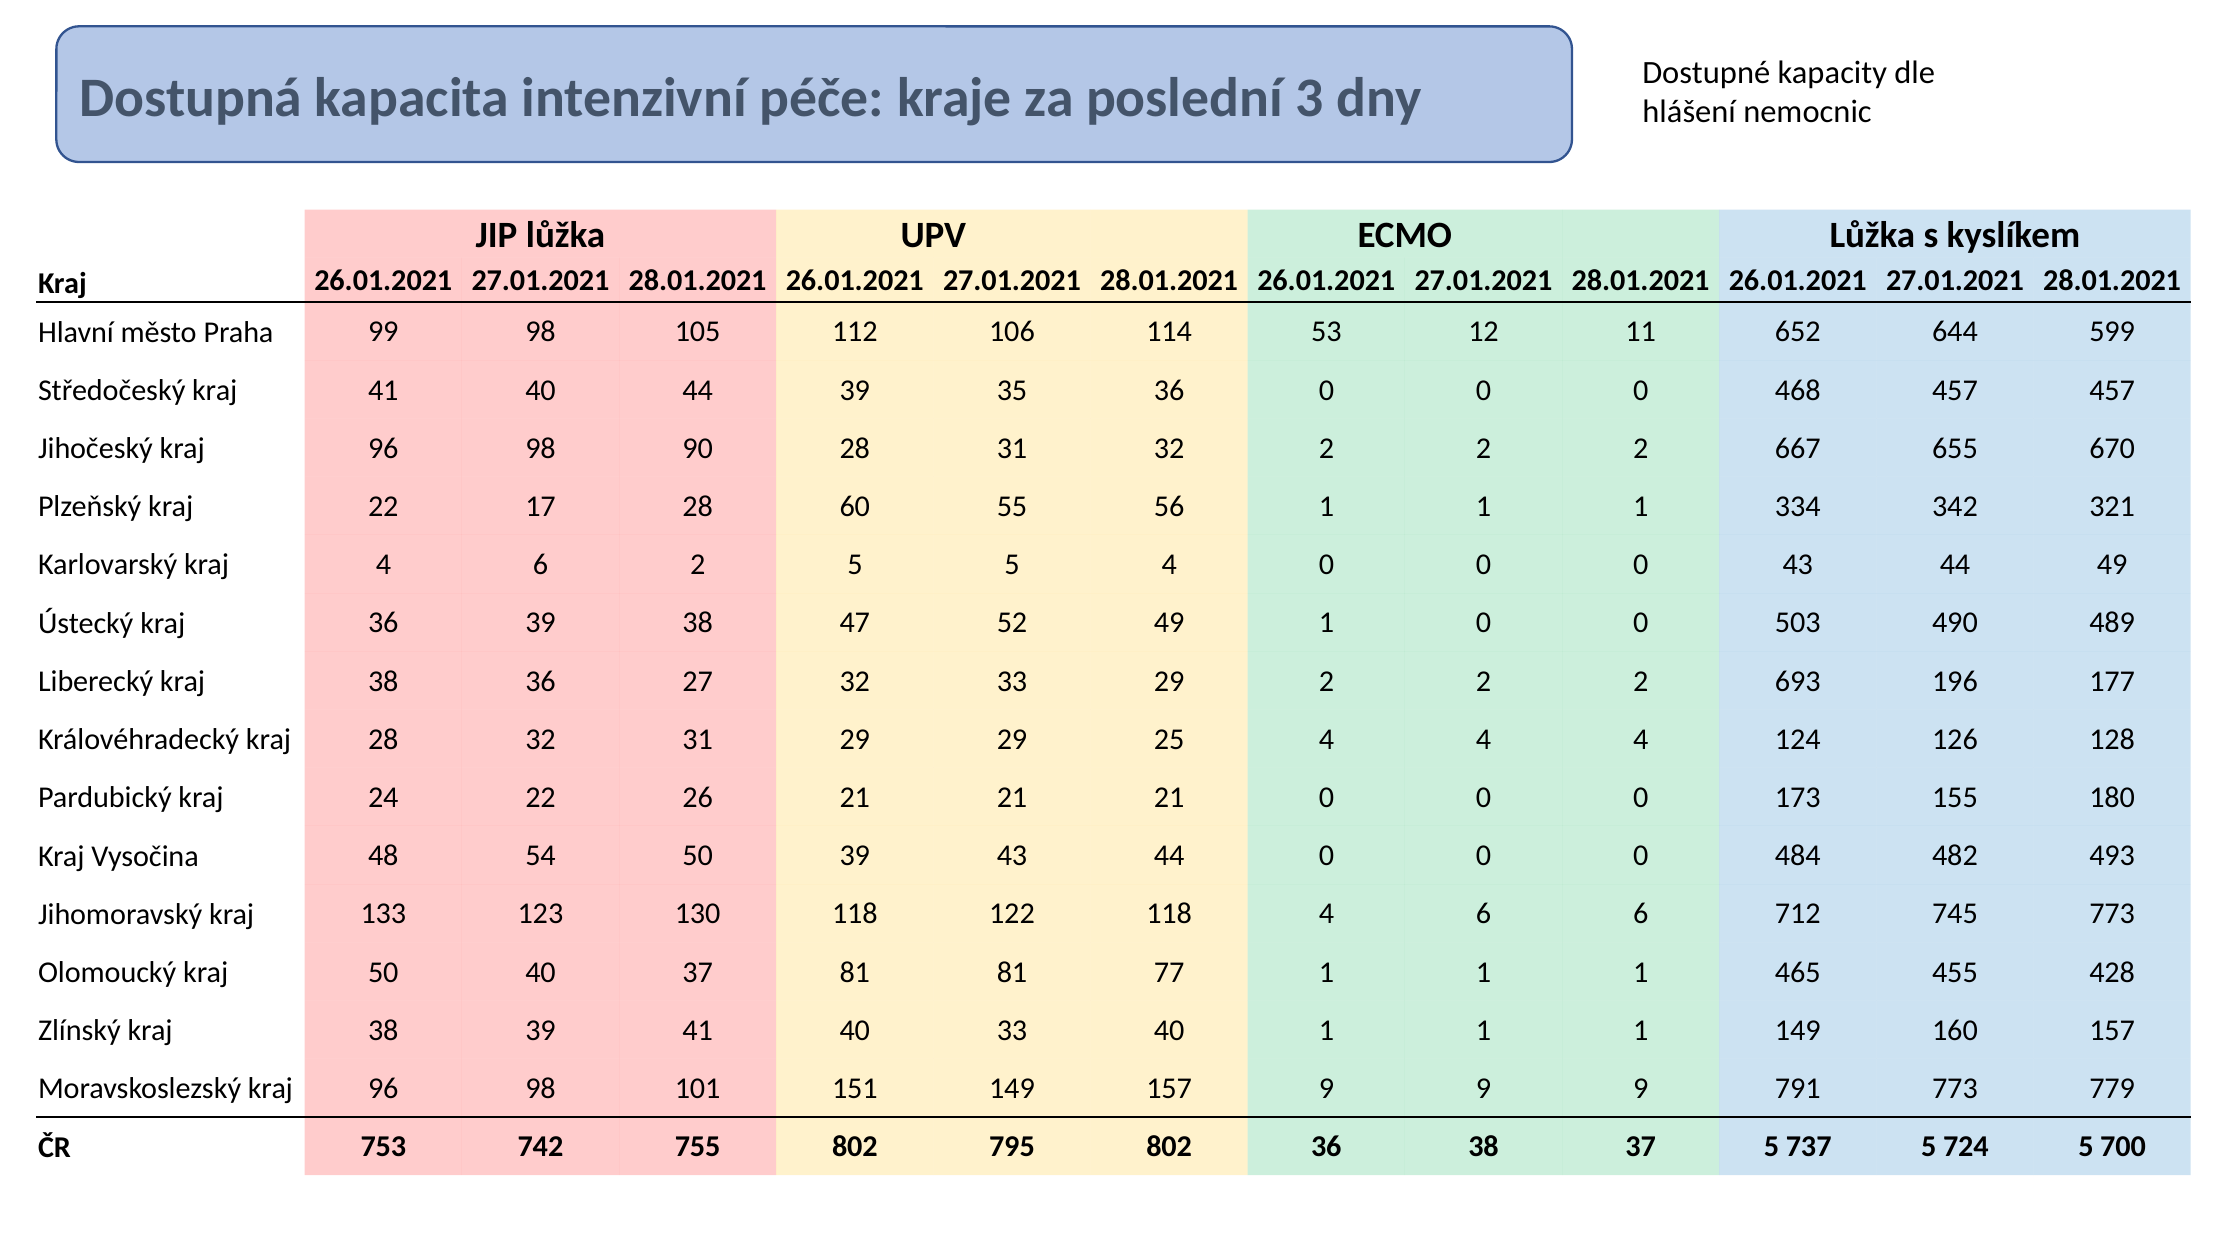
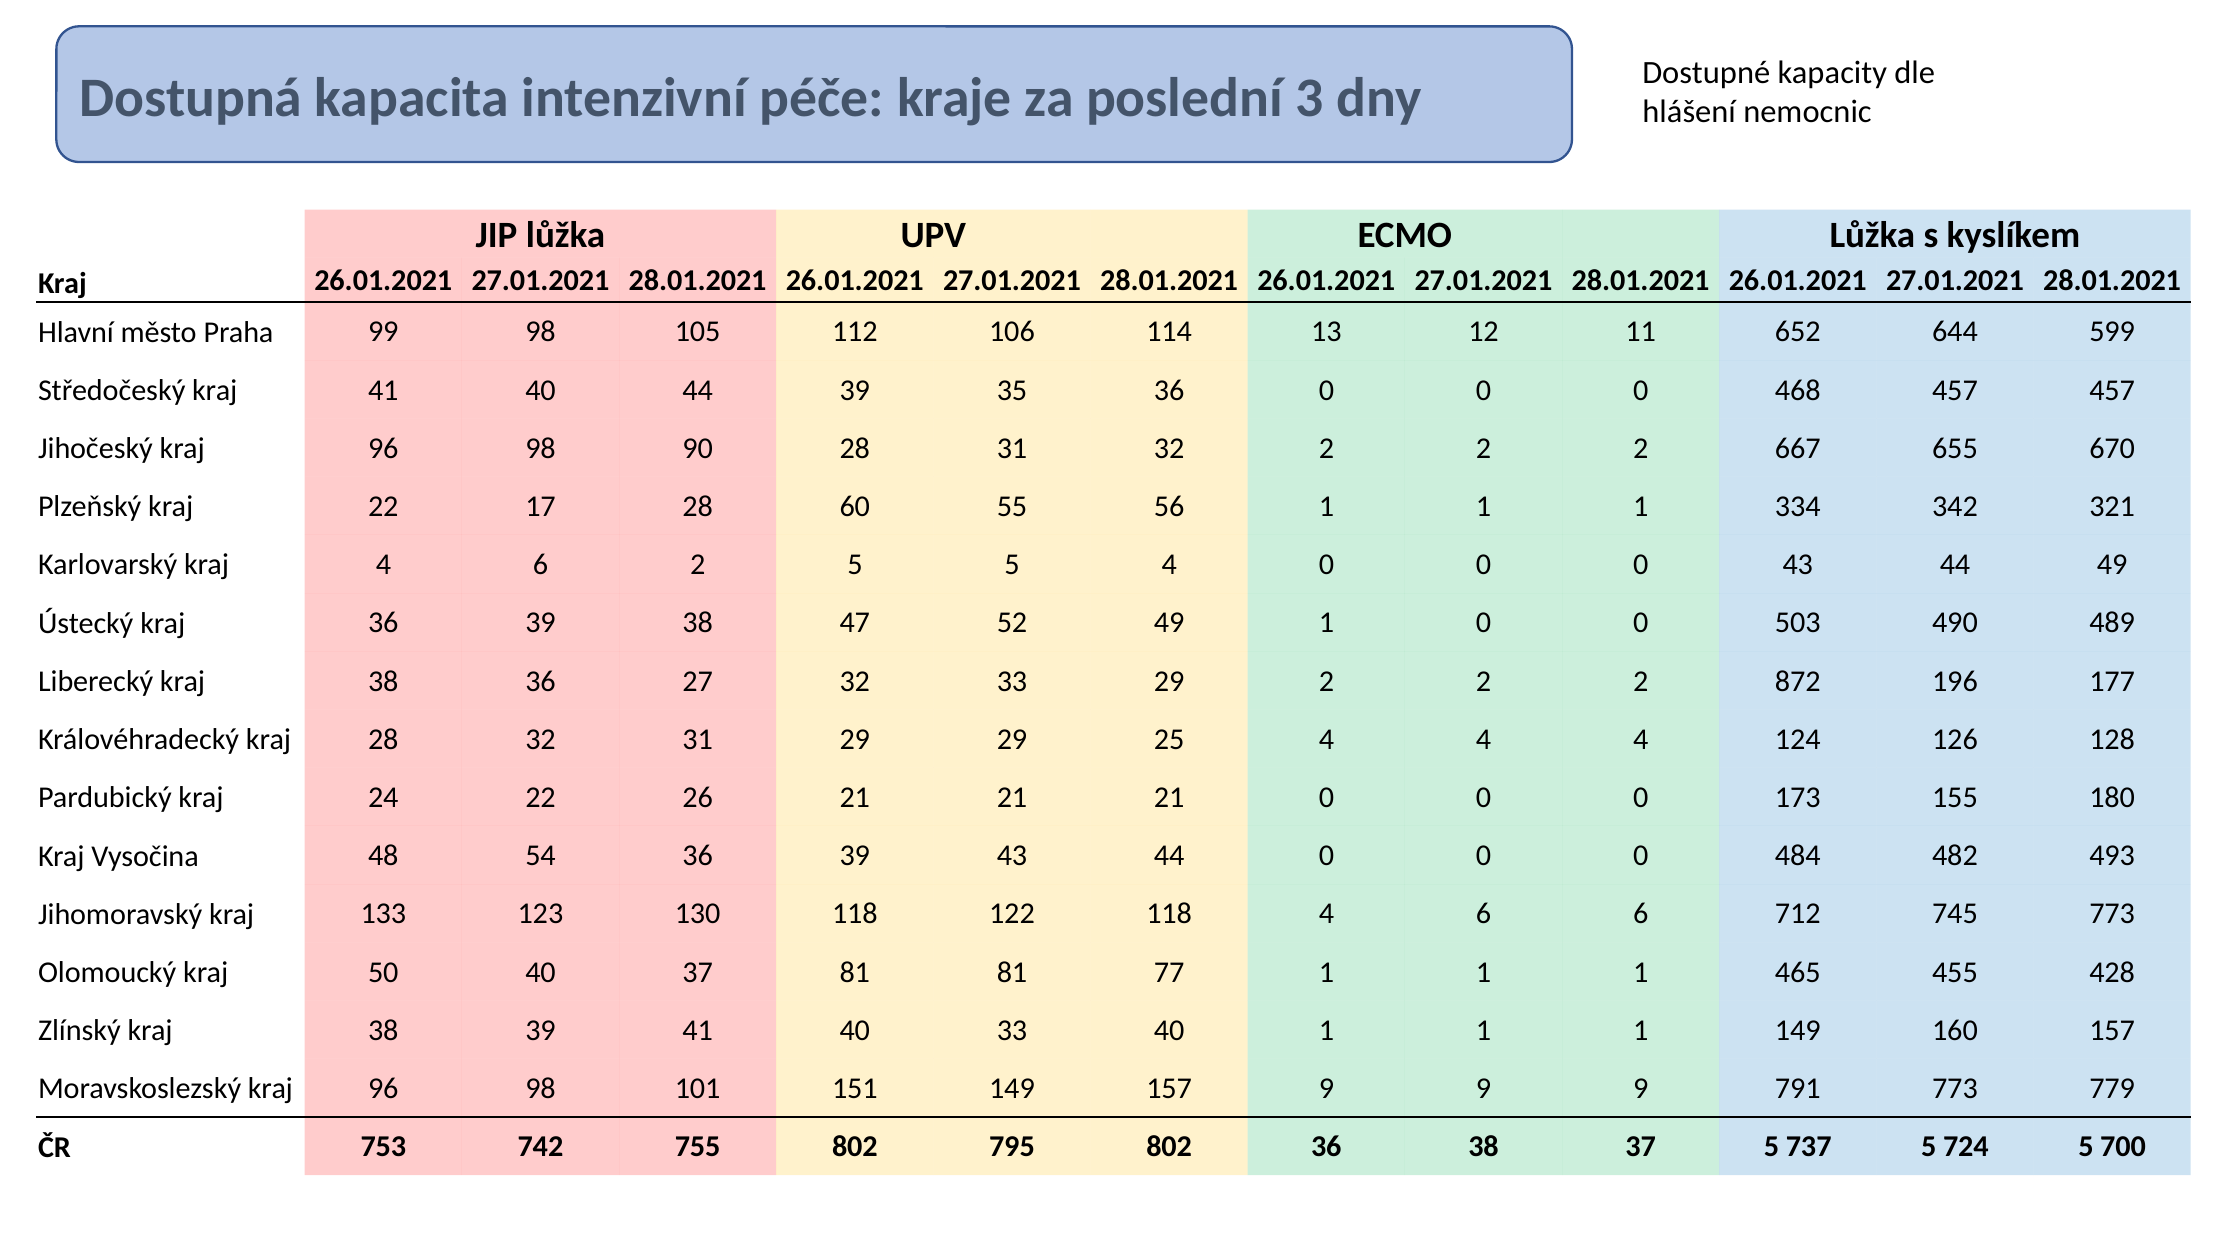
53: 53 -> 13 (1326, 332)
693: 693 -> 872 (1798, 681)
54 50: 50 -> 36 (698, 856)
